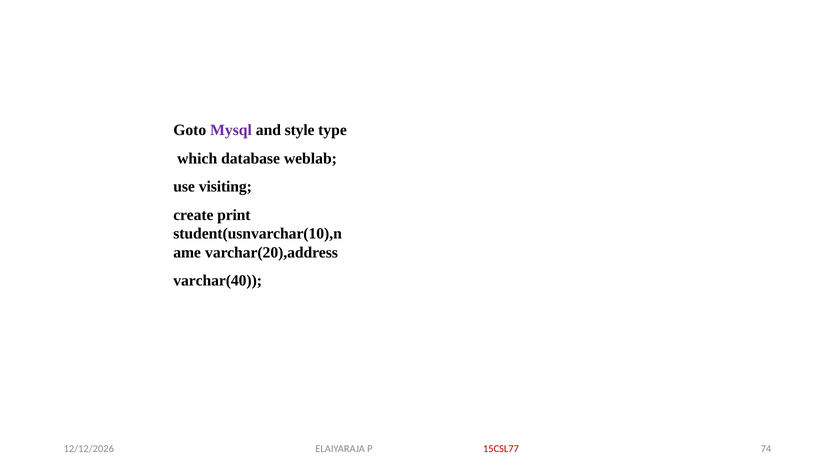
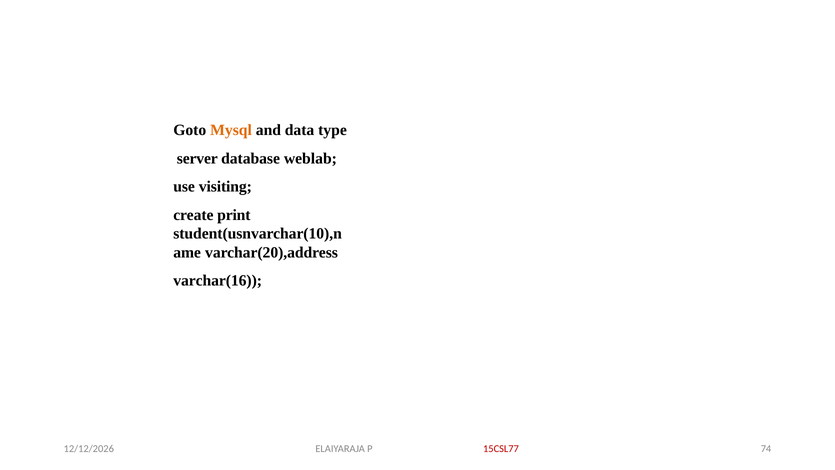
Mysql colour: purple -> orange (231, 130)
style: style -> data (300, 130)
which: which -> server (197, 158)
varchar(40: varchar(40 -> varchar(16 (218, 281)
